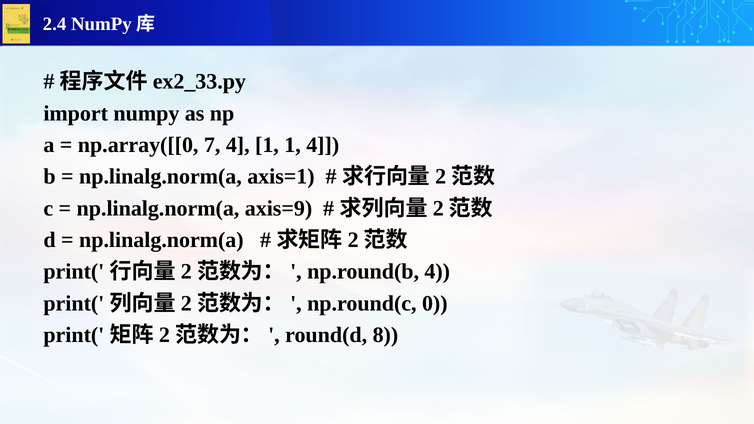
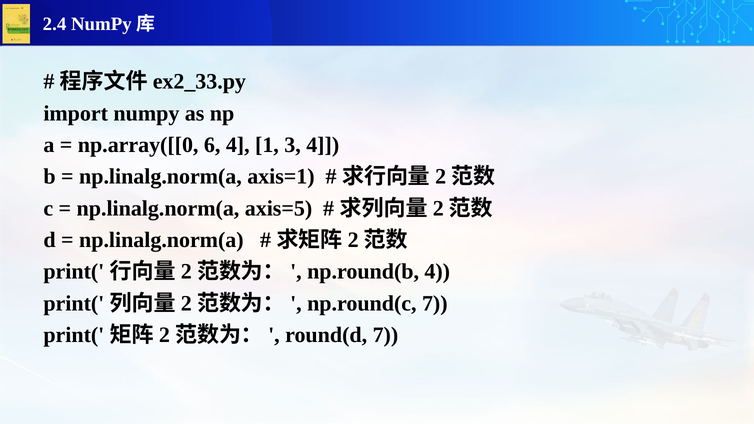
7: 7 -> 6 (212, 145)
1 1: 1 -> 3 (293, 145)
axis=9: axis=9 -> axis=5 (279, 208)
np.round(c 0: 0 -> 7 (435, 303)
round(d 8: 8 -> 7 (385, 335)
